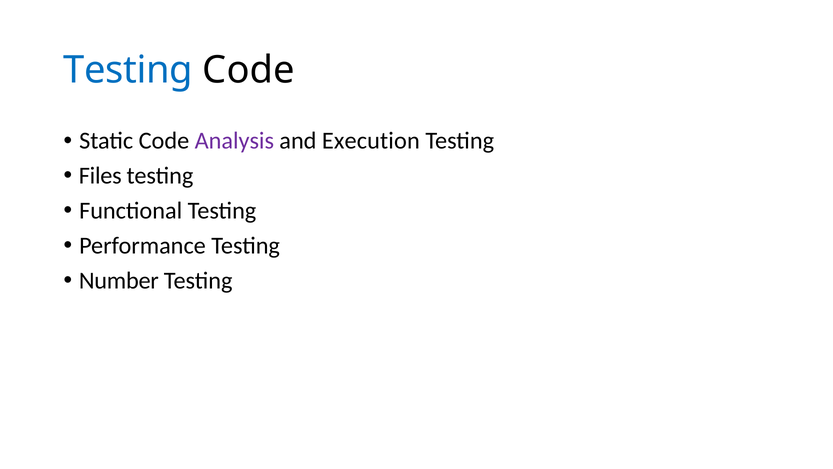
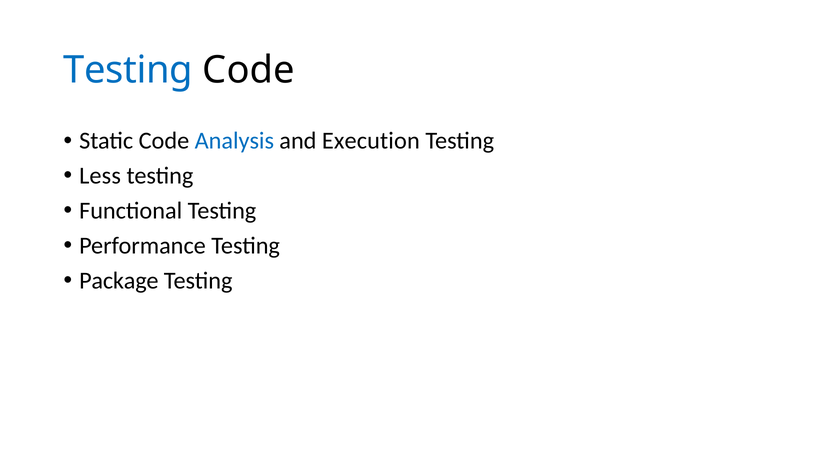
Analysis colour: purple -> blue (234, 141)
Files: Files -> Less (100, 176)
Number: Number -> Package (119, 281)
